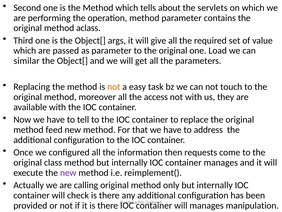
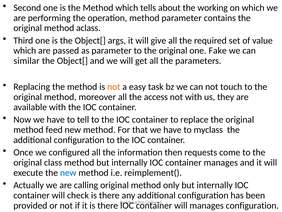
servlets: servlets -> working (213, 8)
Load: Load -> Fake (218, 51)
address: address -> myclass (208, 129)
new colour: purple -> blue (68, 172)
manages manipulation: manipulation -> configuration (252, 205)
